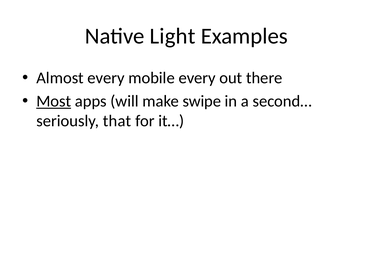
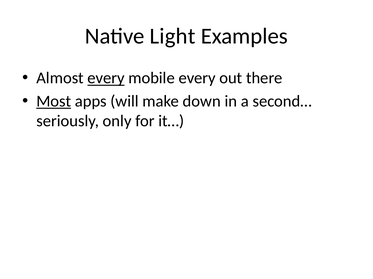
every underline: none -> present (106, 78)
swipe: swipe -> down (202, 101)
that: that -> only (117, 121)
